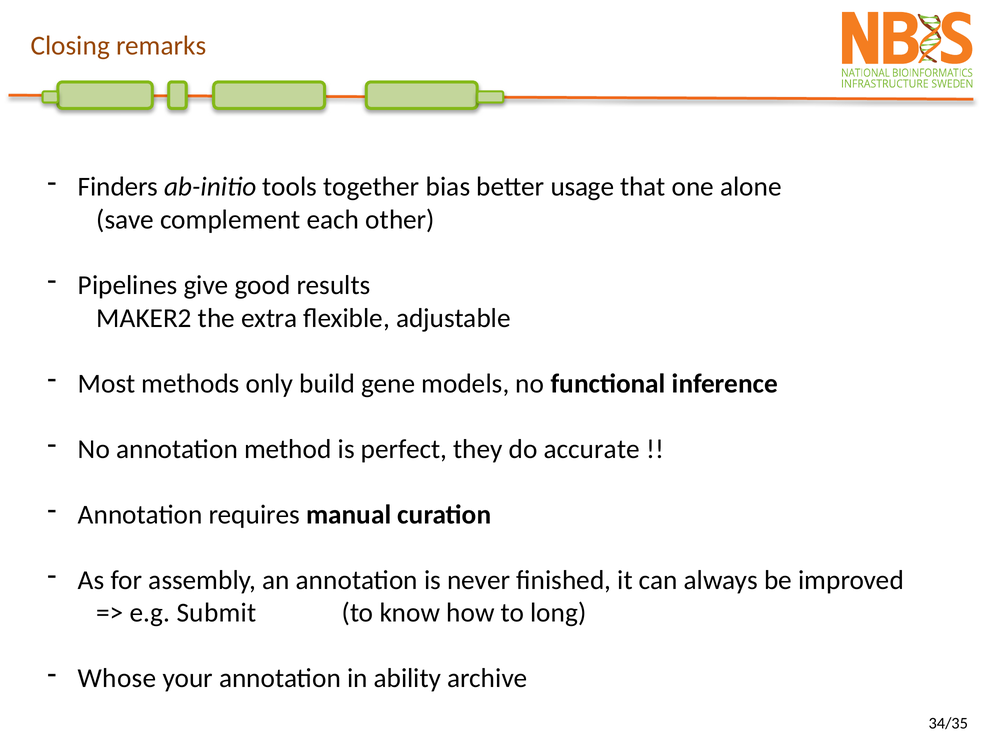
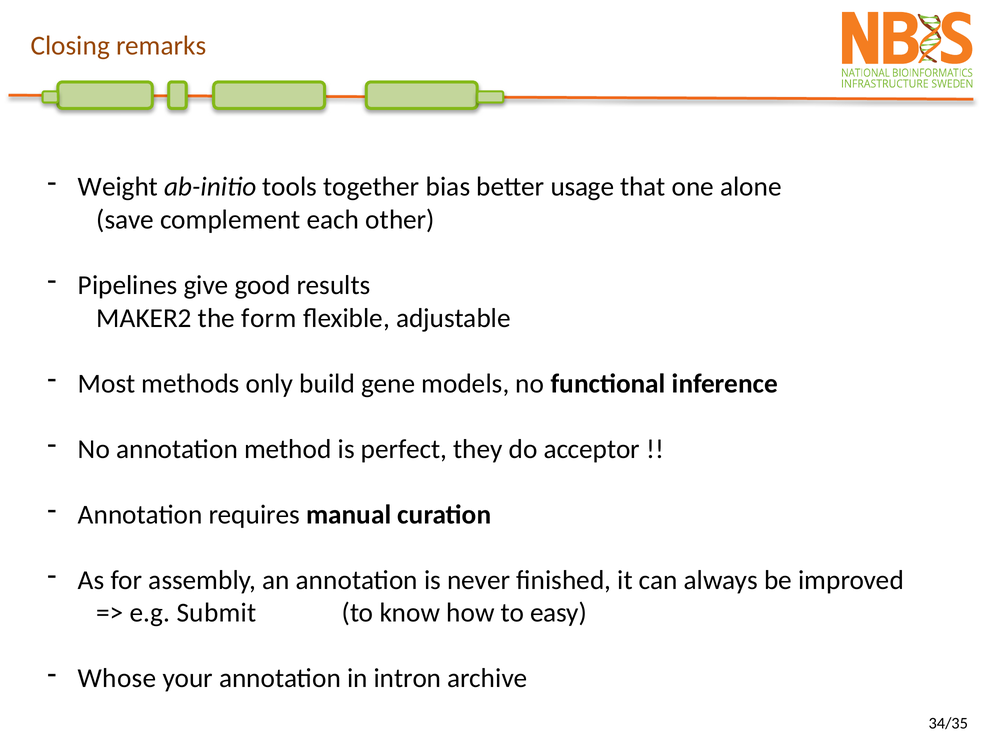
Finders: Finders -> Weight (118, 187)
extra: extra -> form (269, 318)
accurate: accurate -> acceptor (592, 449)
long: long -> easy (558, 613)
ability: ability -> intron (407, 678)
